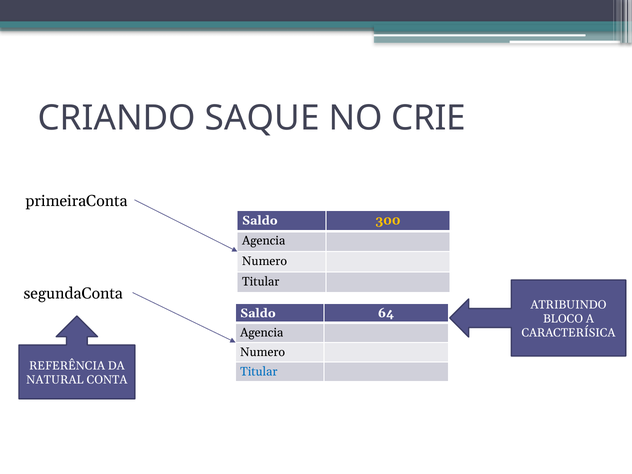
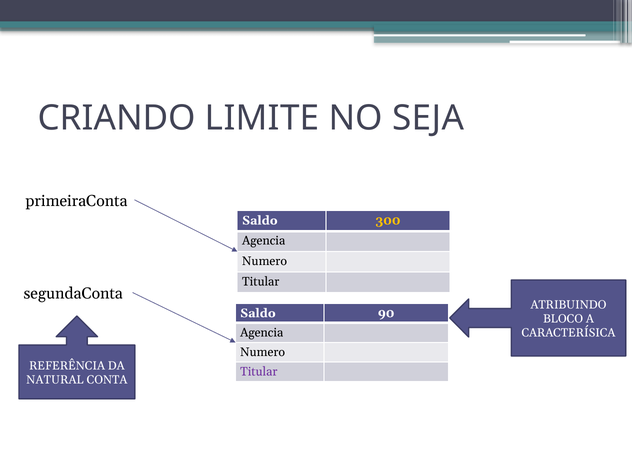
SAQUE: SAQUE -> LIMITE (262, 118)
CRIE: CRIE -> SEJA (428, 118)
64: 64 -> 90 (386, 313)
Titular colour: blue -> purple (259, 372)
